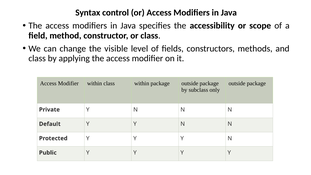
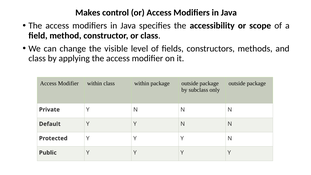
Syntax: Syntax -> Makes (88, 13)
